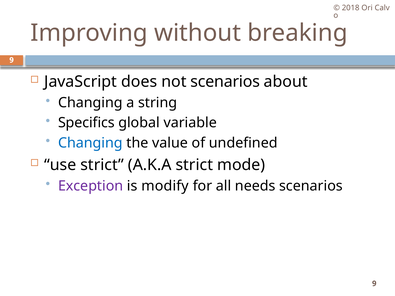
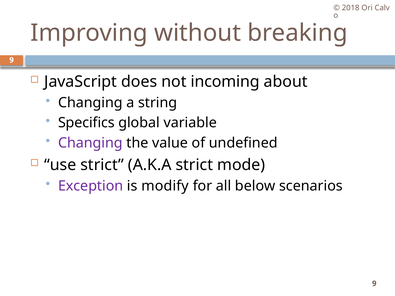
not scenarios: scenarios -> incoming (225, 82)
Changing colour: blue -> purple (90, 143)
needs: needs -> below (255, 186)
